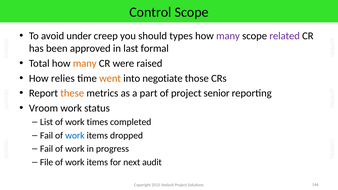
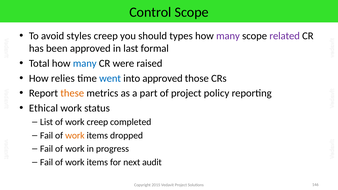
under: under -> styles (79, 36)
many colour: orange -> blue (85, 63)
went colour: orange -> blue (110, 78)
into negotiate: negotiate -> approved (163, 78)
senior: senior -> policy (217, 93)
Vroom: Vroom -> Ethical (43, 108)
work times: times -> creep (97, 122)
work colour: blue -> orange (75, 136)
File: File -> Fail (47, 162)
